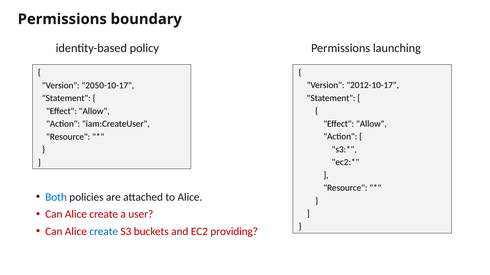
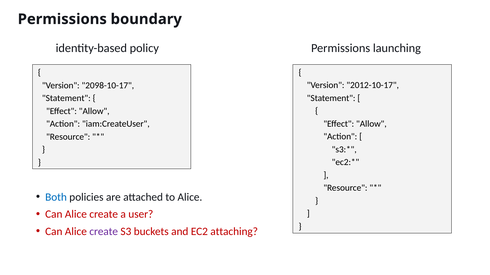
2050-10-17: 2050-10-17 -> 2098-10-17 (108, 86)
create colour: blue -> purple (104, 232)
providing: providing -> attaching (234, 232)
